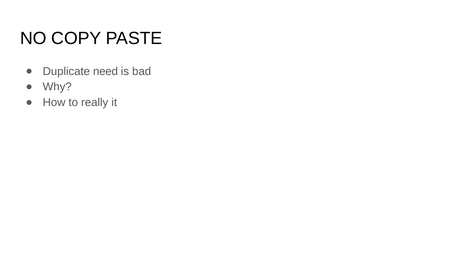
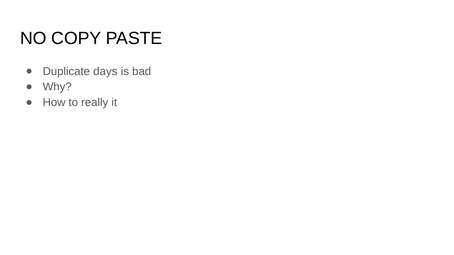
need: need -> days (105, 71)
